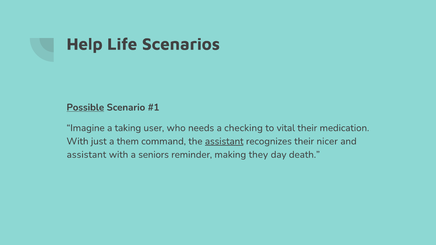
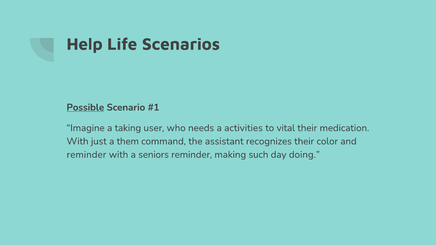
checking: checking -> activities (244, 128)
assistant underline: present -> none (224, 141)
nicer: nicer -> color (327, 141)
assistant: assistant -> reminder (86, 155)
they: they -> such (258, 155)
death: death -> doing (304, 155)
